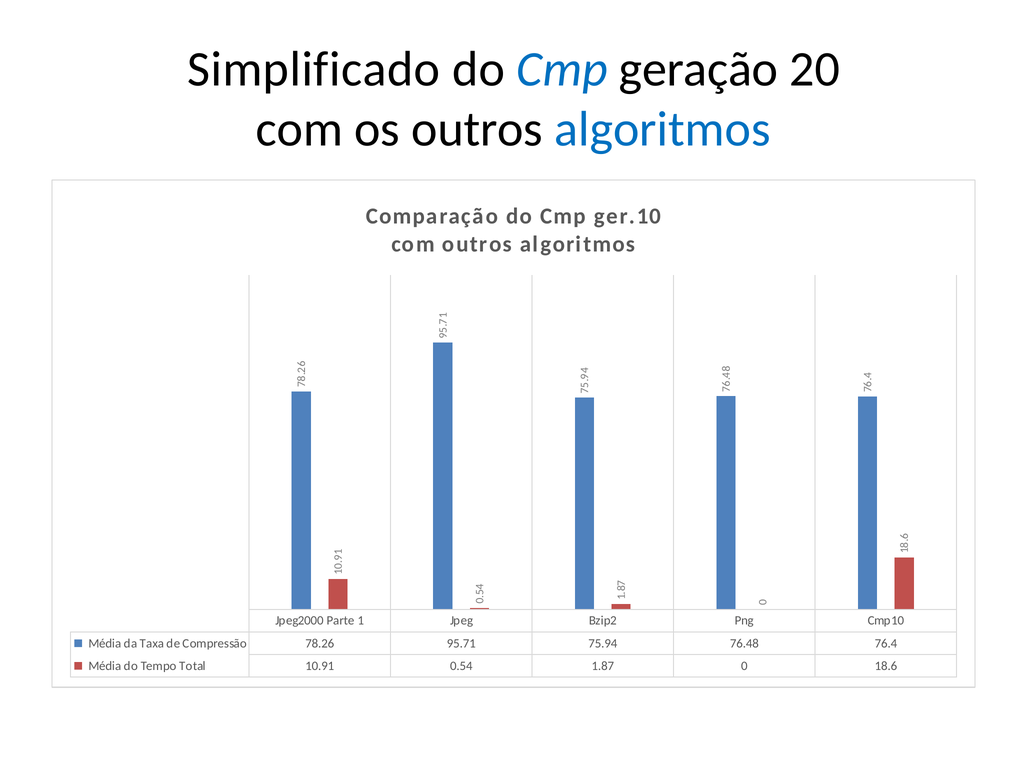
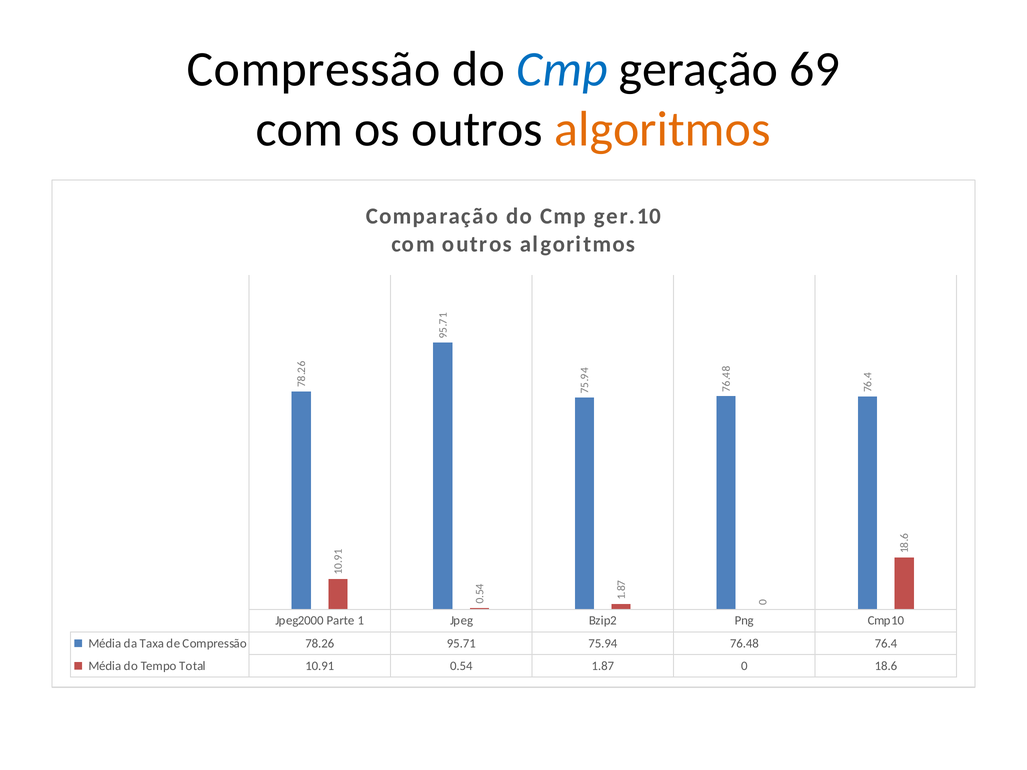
Simplificado: Simplificado -> Compressão (314, 69)
20: 20 -> 69 (815, 69)
algoritmos colour: blue -> orange (662, 129)
